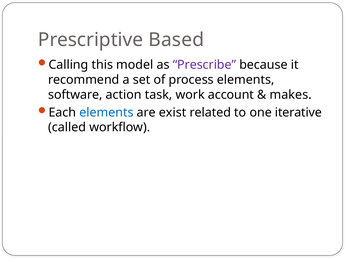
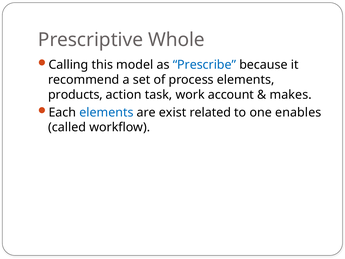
Based: Based -> Whole (176, 40)
Prescribe colour: purple -> blue (204, 65)
software: software -> products (75, 95)
iterative: iterative -> enables (298, 112)
